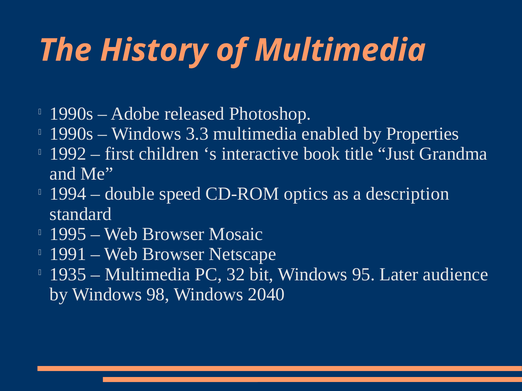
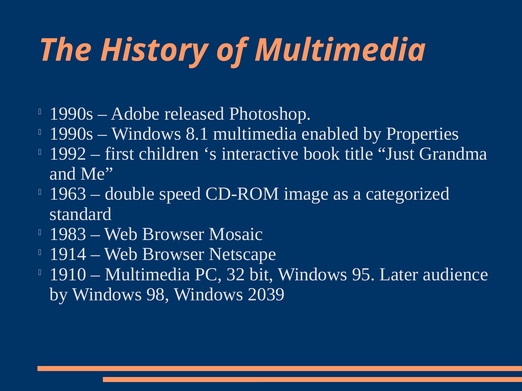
3.3: 3.3 -> 8.1 (197, 134)
1994: 1994 -> 1963 (68, 194)
optics: optics -> image (306, 194)
description: description -> categorized (408, 194)
1995: 1995 -> 1983 (68, 234)
1991: 1991 -> 1914 (68, 254)
1935: 1935 -> 1910 (68, 275)
2040: 2040 -> 2039 (266, 295)
